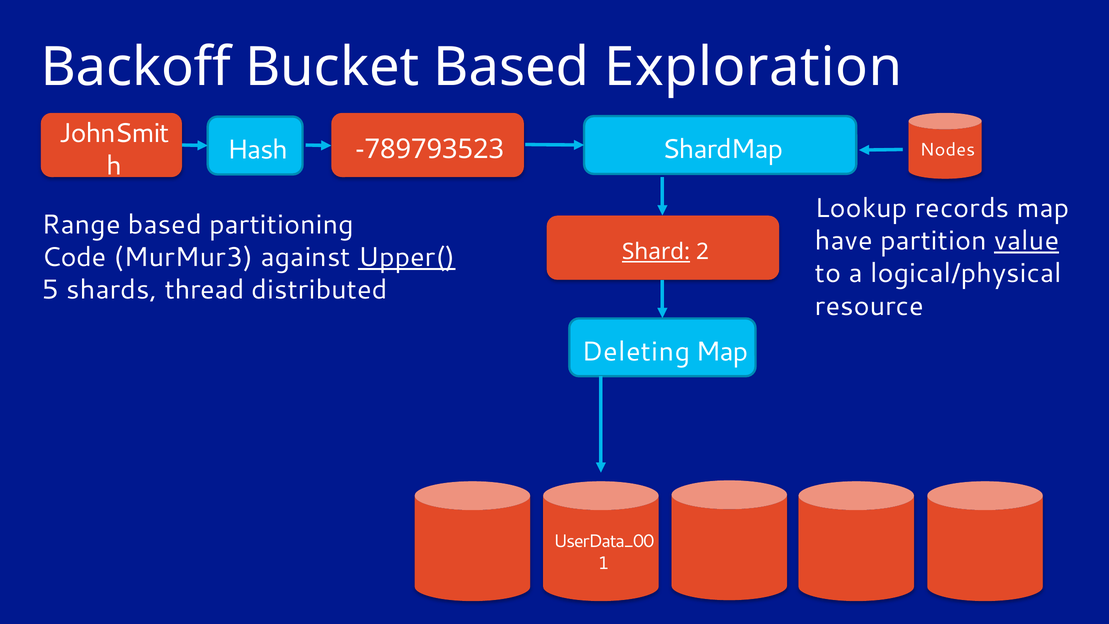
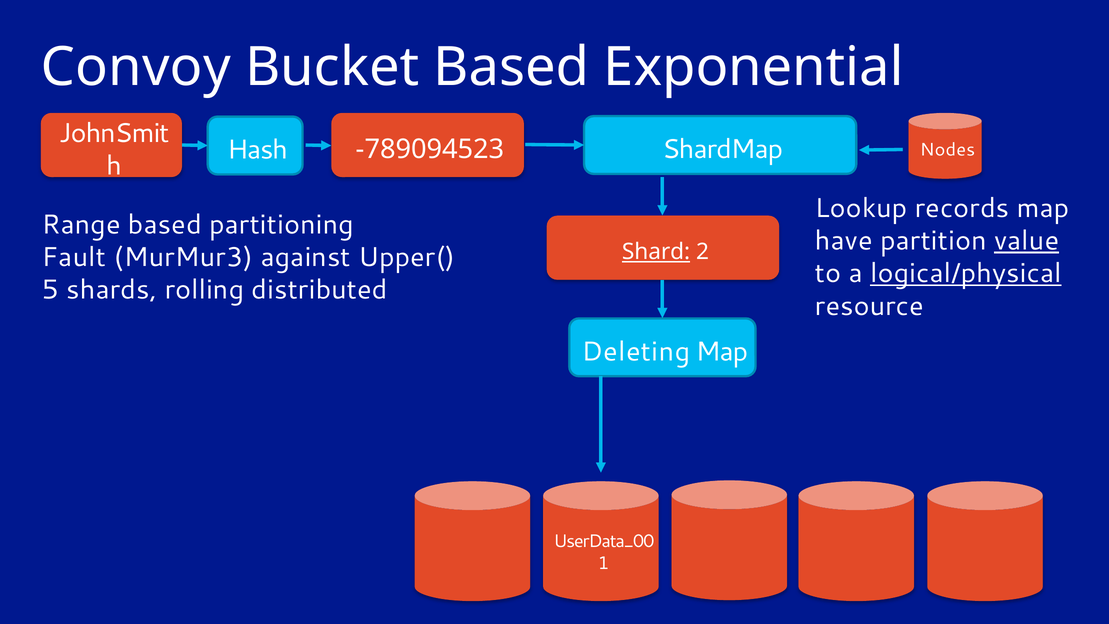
Backoff: Backoff -> Convoy (136, 67)
Exploration: Exploration -> Exponential (754, 67)
-789793523: -789793523 -> -789094523 (430, 149)
Code: Code -> Fault (74, 257)
Upper( underline: present -> none (407, 257)
logical/physical underline: none -> present (966, 273)
thread: thread -> rolling (204, 290)
